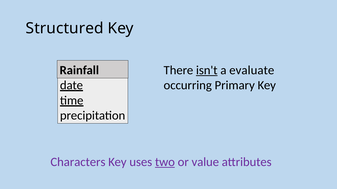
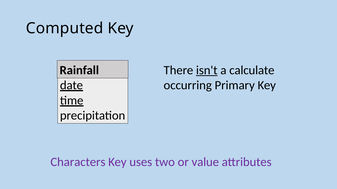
Structured: Structured -> Computed (65, 28)
evaluate: evaluate -> calculate (252, 70)
two underline: present -> none (165, 163)
